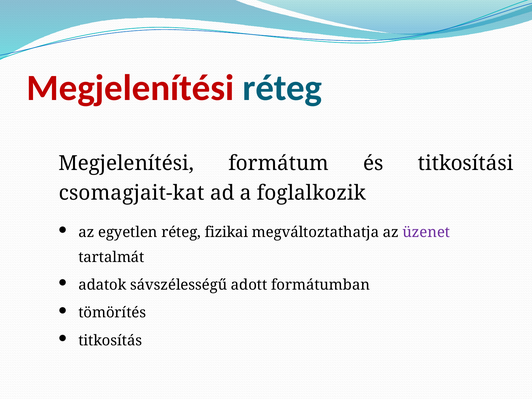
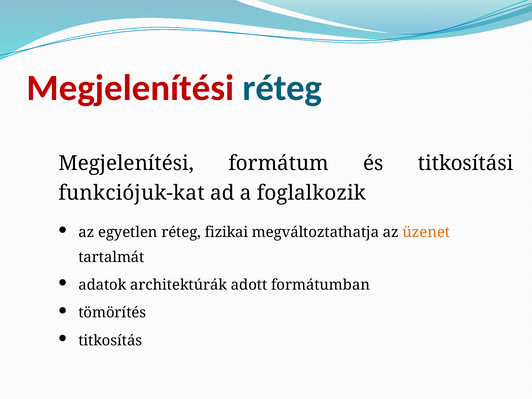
csomagjait-kat: csomagjait-kat -> funkciójuk-kat (132, 193)
üzenet colour: purple -> orange (426, 232)
sávszélességű: sávszélességű -> architektúrák (179, 285)
